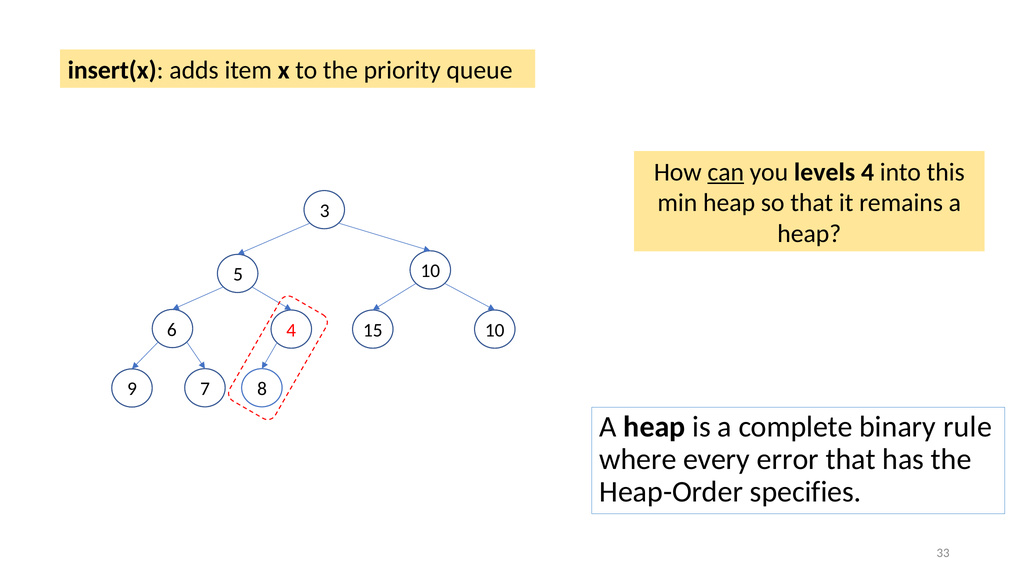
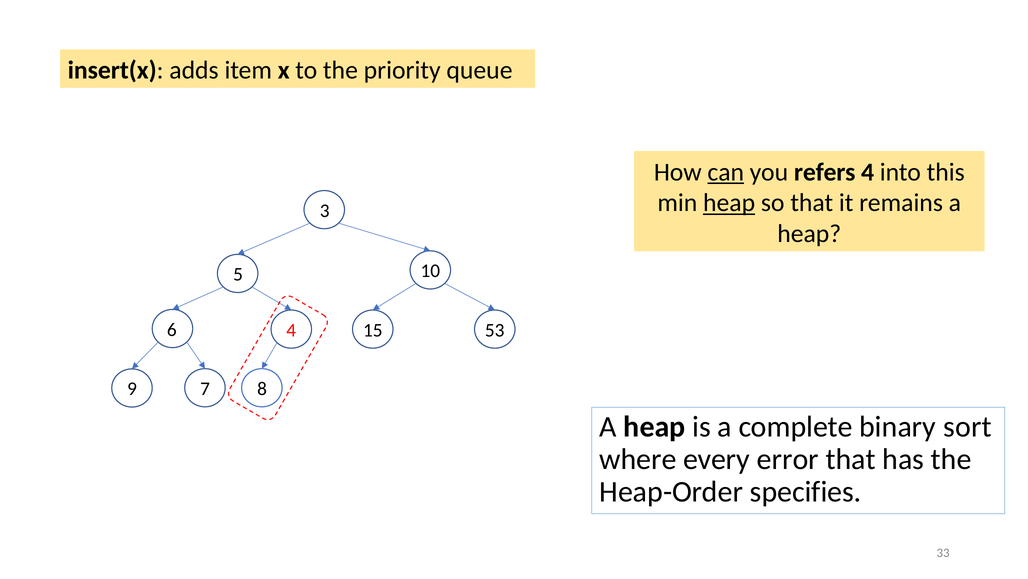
levels: levels -> refers (825, 172)
heap underline: none -> present (729, 203)
6 10: 10 -> 53 (495, 330)
rule: rule -> sort (968, 427)
